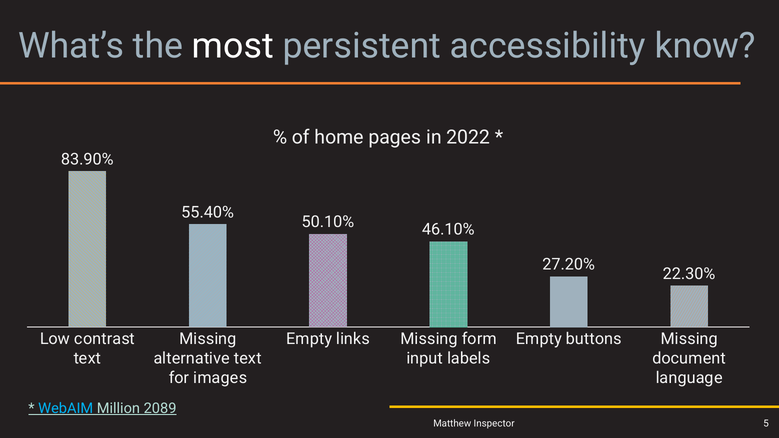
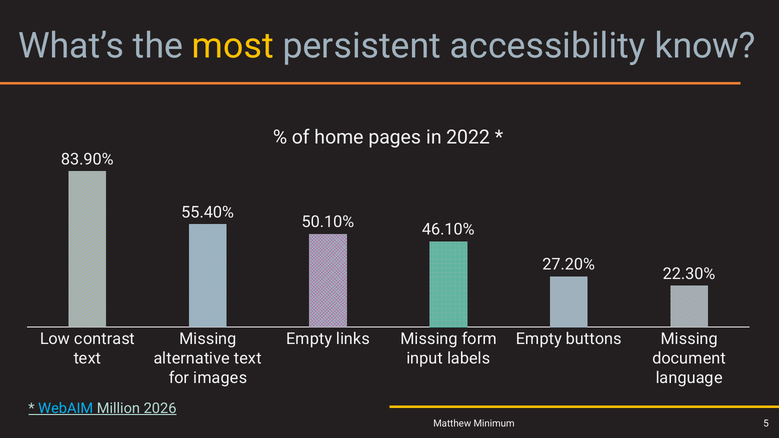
most colour: white -> yellow (233, 46)
2089: 2089 -> 2026 (160, 408)
Inspector: Inspector -> Minimum (494, 424)
